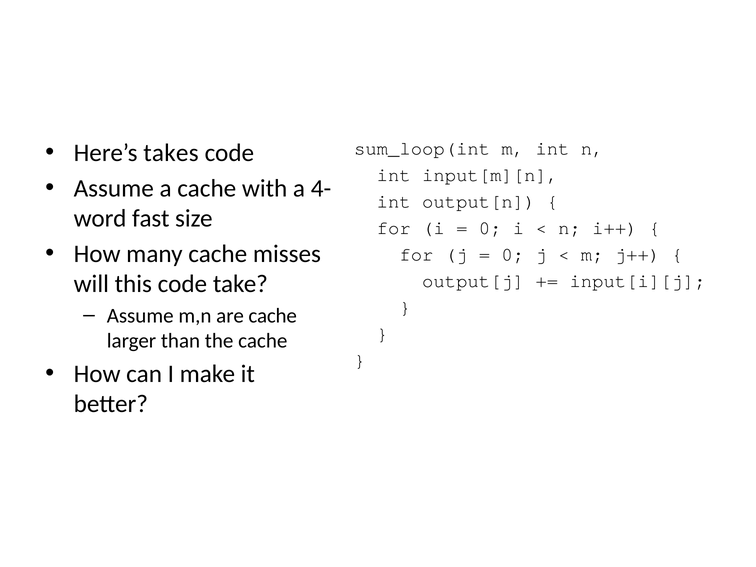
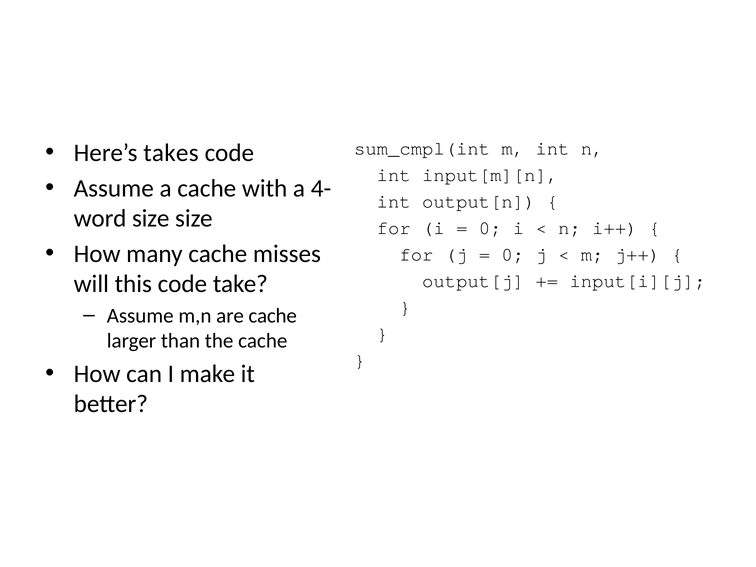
sum_loop(int: sum_loop(int -> sum_cmpl(int (422, 149)
fast: fast -> size (151, 218)
